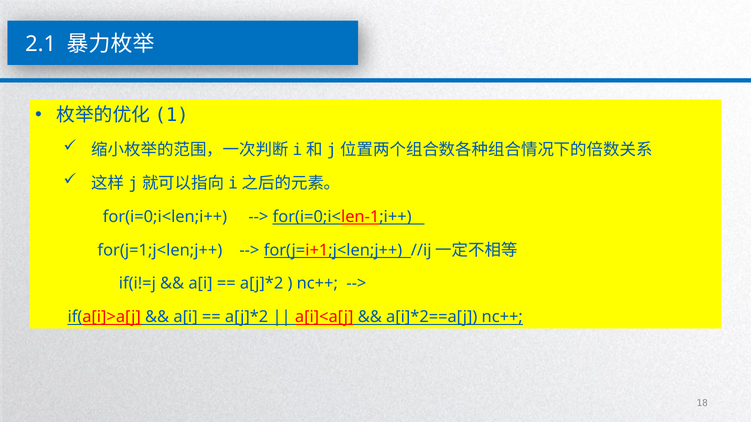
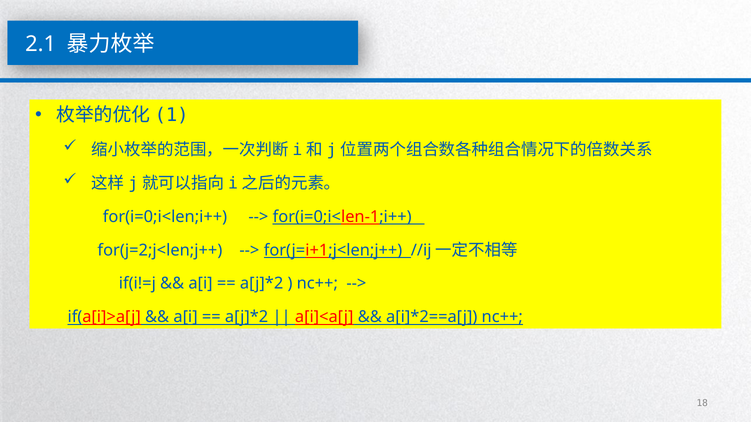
for(j=1;j<len;j++: for(j=1;j<len;j++ -> for(j=2;j<len;j++ (160, 250)
